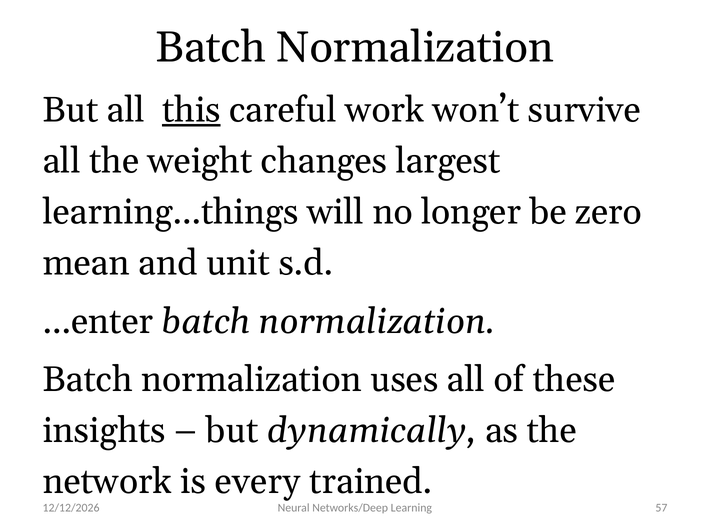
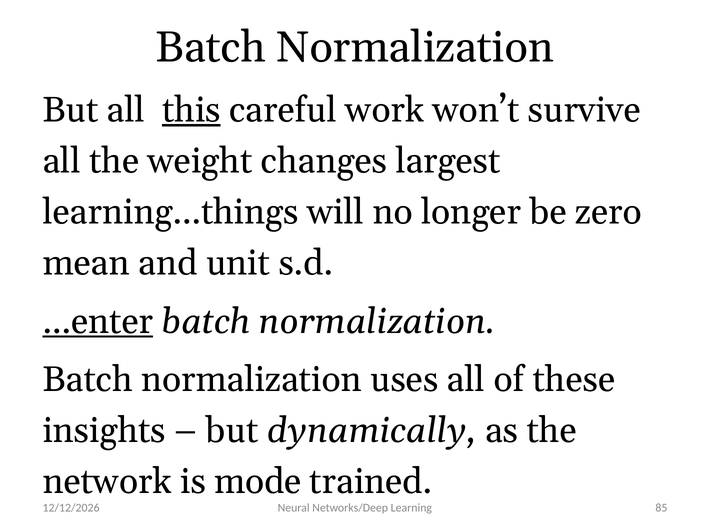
...enter underline: none -> present (98, 322)
every: every -> mode (258, 482)
57: 57 -> 85 (661, 508)
